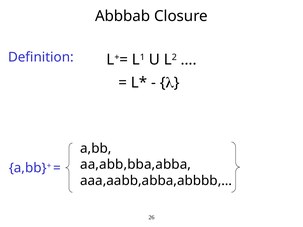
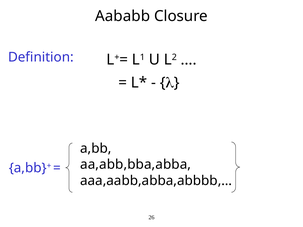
Abbbab: Abbbab -> Aababb (123, 16)
